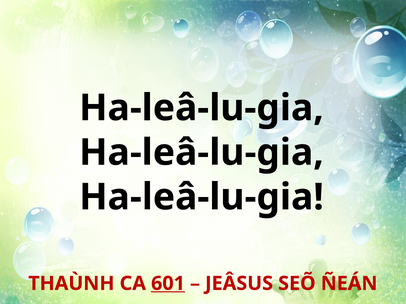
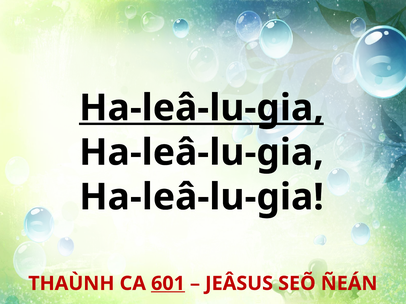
Ha-leâ-lu-gia underline: none -> present (201, 108)
